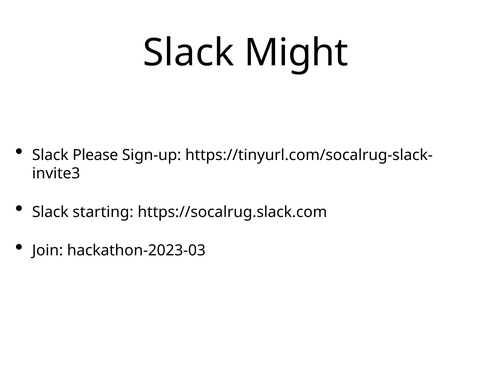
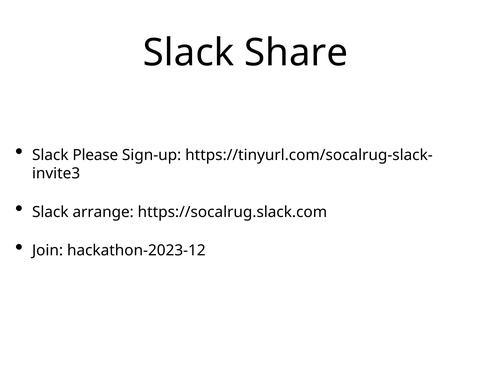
Might: Might -> Share (296, 53)
starting: starting -> arrange (103, 212)
hackathon-2023-03: hackathon-2023-03 -> hackathon-2023-12 (136, 251)
